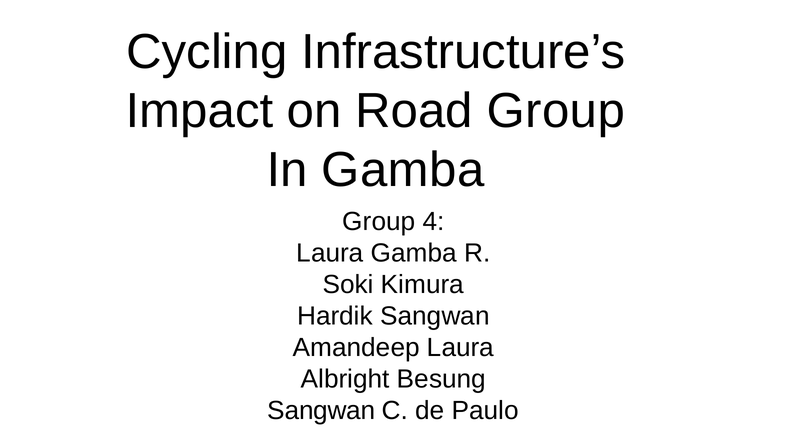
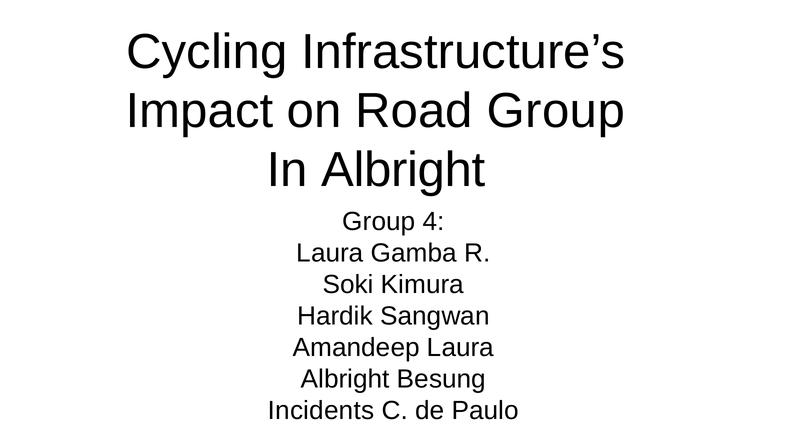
In Gamba: Gamba -> Albright (403, 170)
Sangwan: Sangwan -> Incidents (321, 410)
